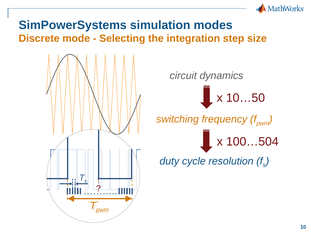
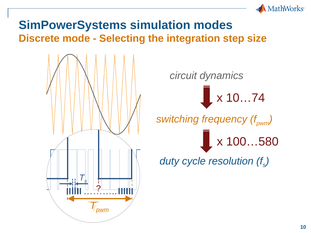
10…50: 10…50 -> 10…74 (245, 98)
100…504: 100…504 -> 100…580 (252, 142)
